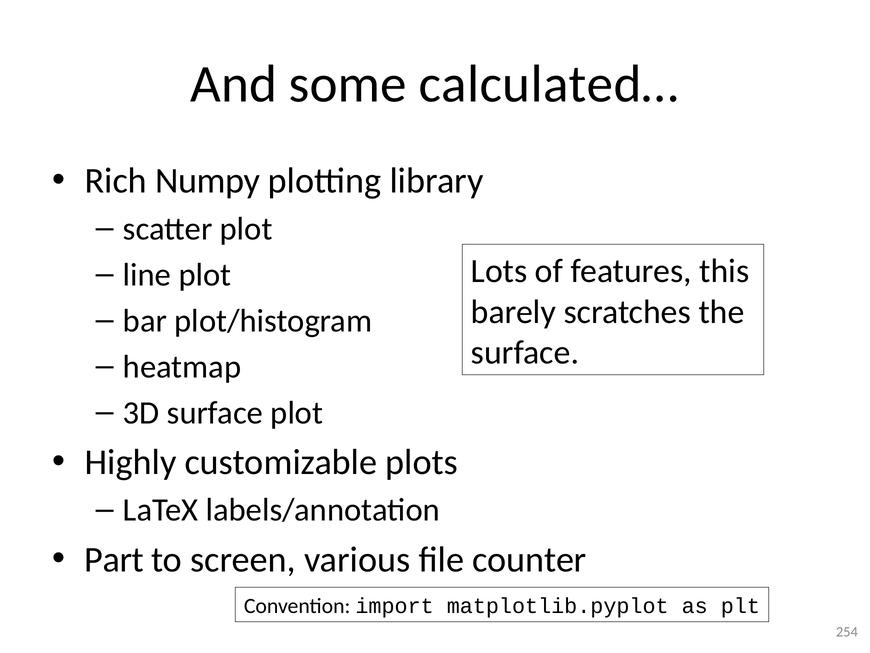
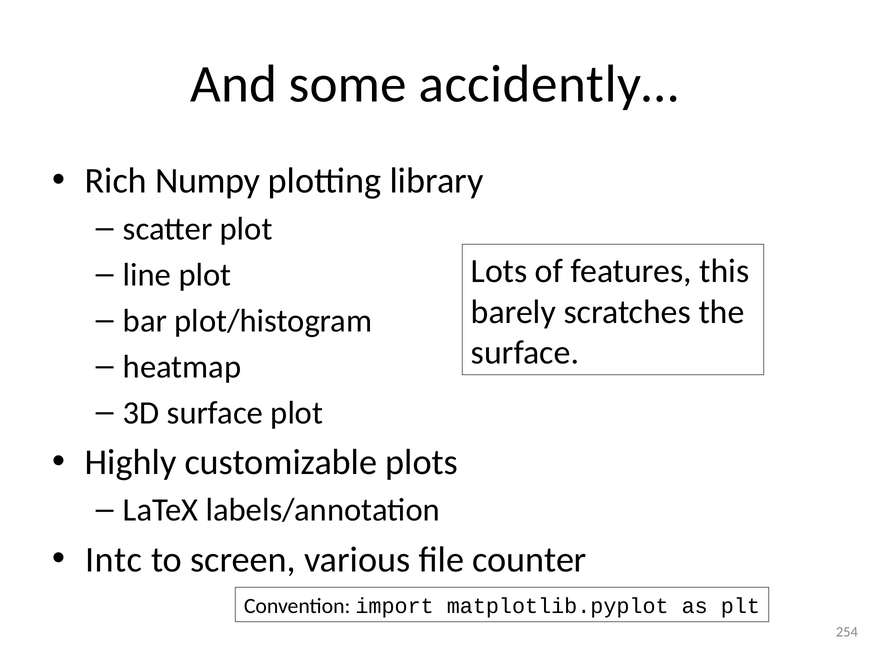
calculated…: calculated… -> accidently… (549, 84)
Part: Part -> Intc (114, 559)
